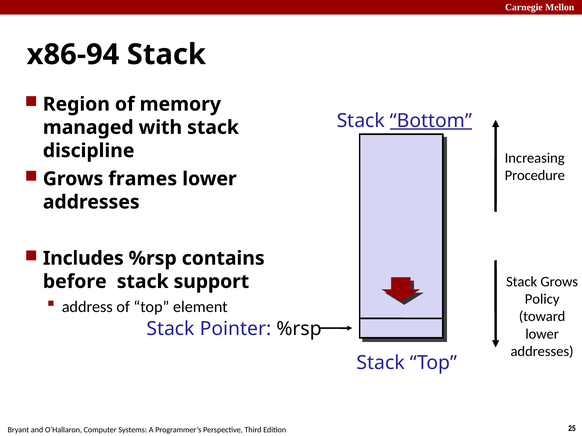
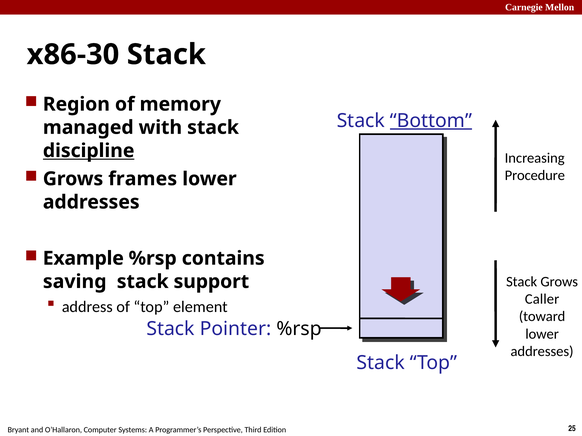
x86-94: x86-94 -> x86-30 (73, 55)
discipline underline: none -> present (89, 151)
Includes: Includes -> Example (83, 259)
before: before -> saving (75, 282)
Policy: Policy -> Caller (542, 299)
